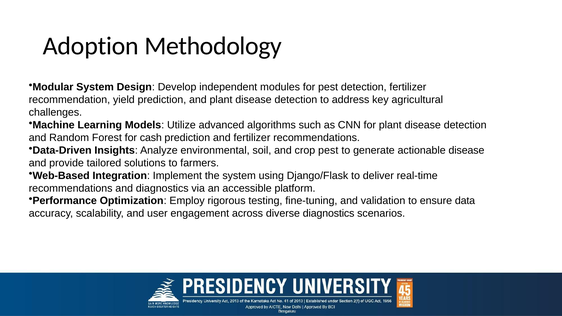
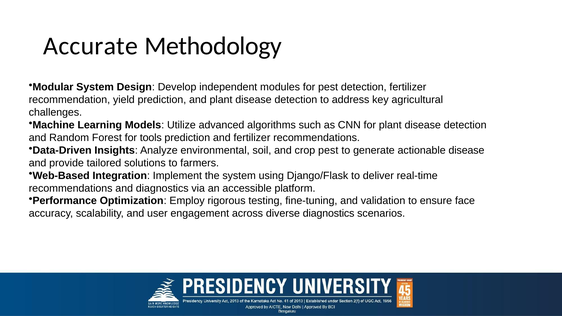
Adoption: Adoption -> Accurate (91, 46)
cash: cash -> tools (151, 138)
data: data -> face (465, 201)
